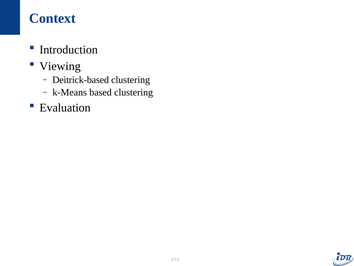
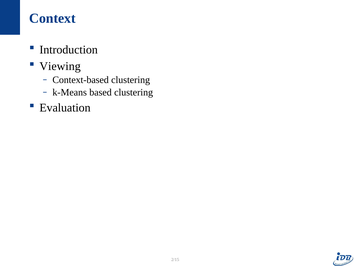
Deitrick-based: Deitrick-based -> Context-based (81, 80)
